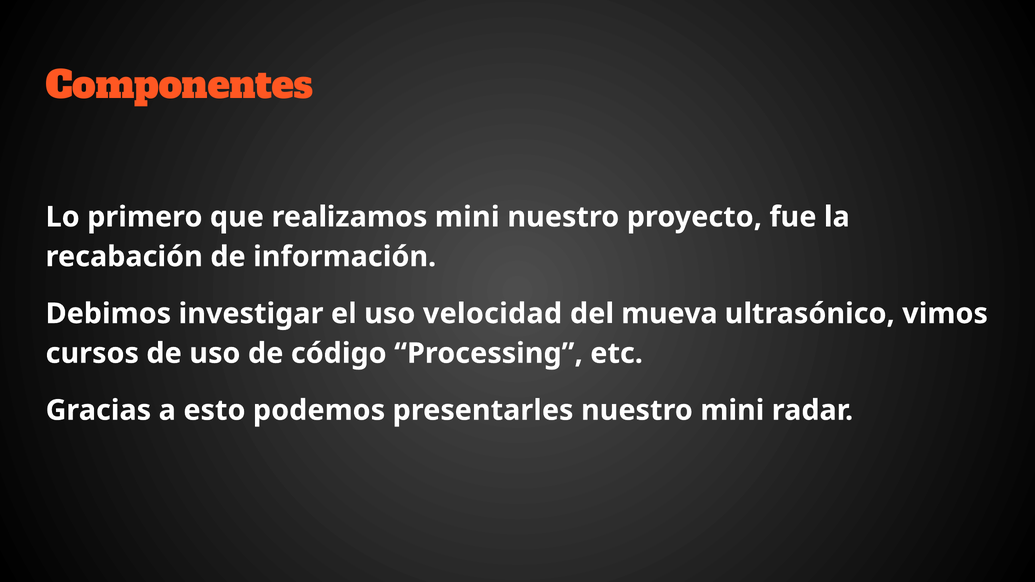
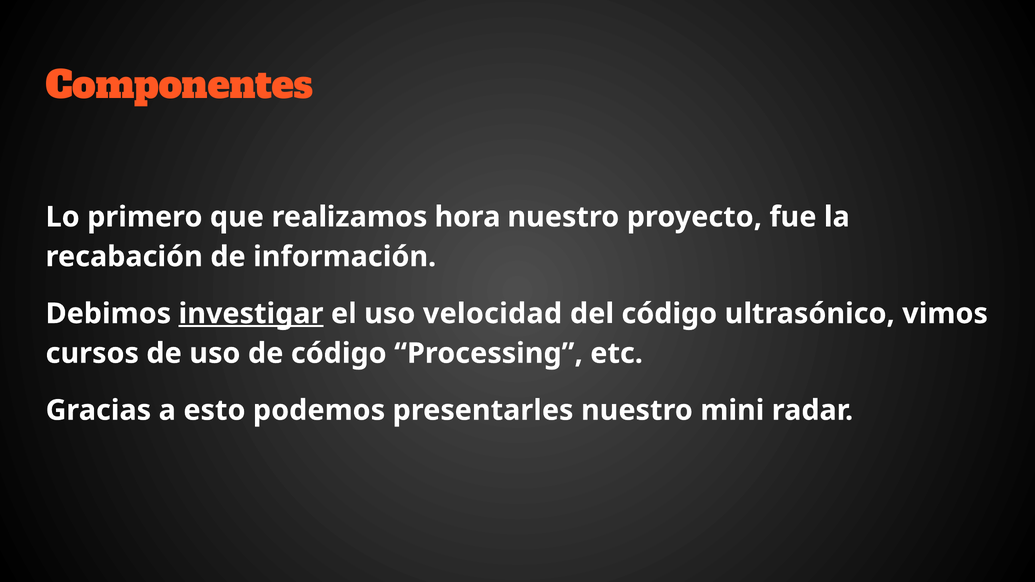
realizamos mini: mini -> hora (467, 217)
investigar underline: none -> present (251, 314)
del mueva: mueva -> código (669, 314)
